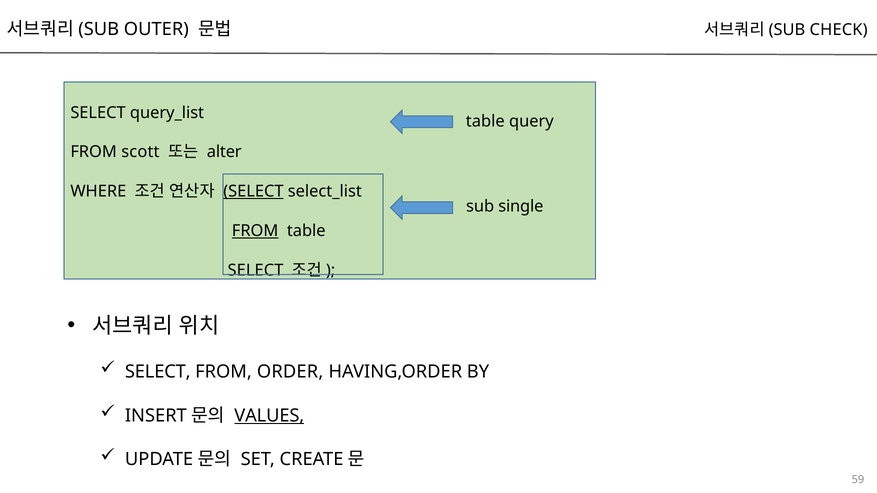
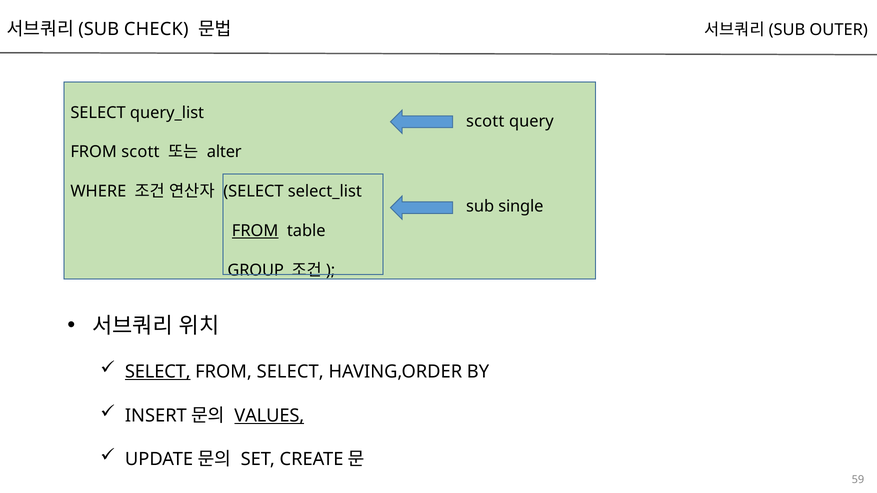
OUTER: OUTER -> CHECK (156, 29)
CHECK: CHECK -> OUTER (839, 30)
table: table -> scott (485, 121)
SELECT underline: present -> none (253, 192)
SELECT: SELECT -> GROUP (256, 271)
SELECT underline: none -> present (158, 372)
FROM ORDER: ORDER -> SELECT (290, 372)
